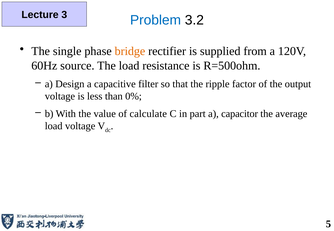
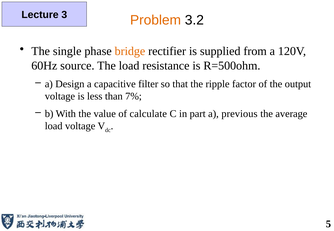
Problem colour: blue -> orange (156, 20)
0%: 0% -> 7% (133, 96)
capacitor: capacitor -> previous (239, 114)
